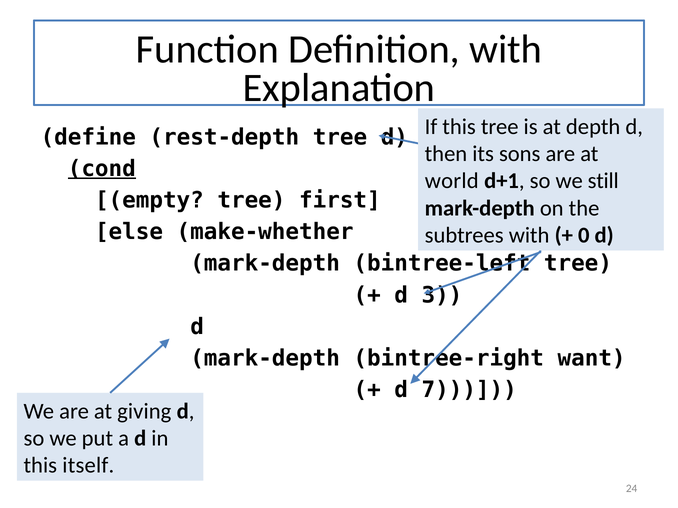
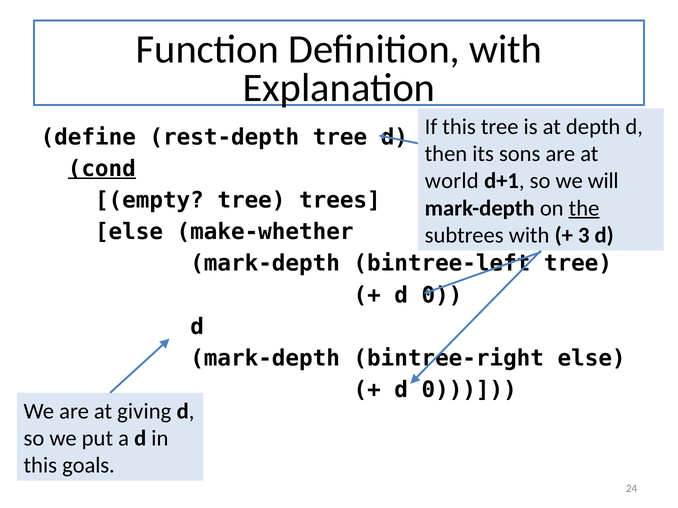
still: still -> will (603, 181)
first: first -> trees (340, 200)
the underline: none -> present (584, 208)
0: 0 -> 3 (584, 235)
3: 3 -> 0 (442, 295)
bintree-right want: want -> else (592, 359)
7: 7 -> 0 (469, 390)
itself: itself -> goals (88, 466)
